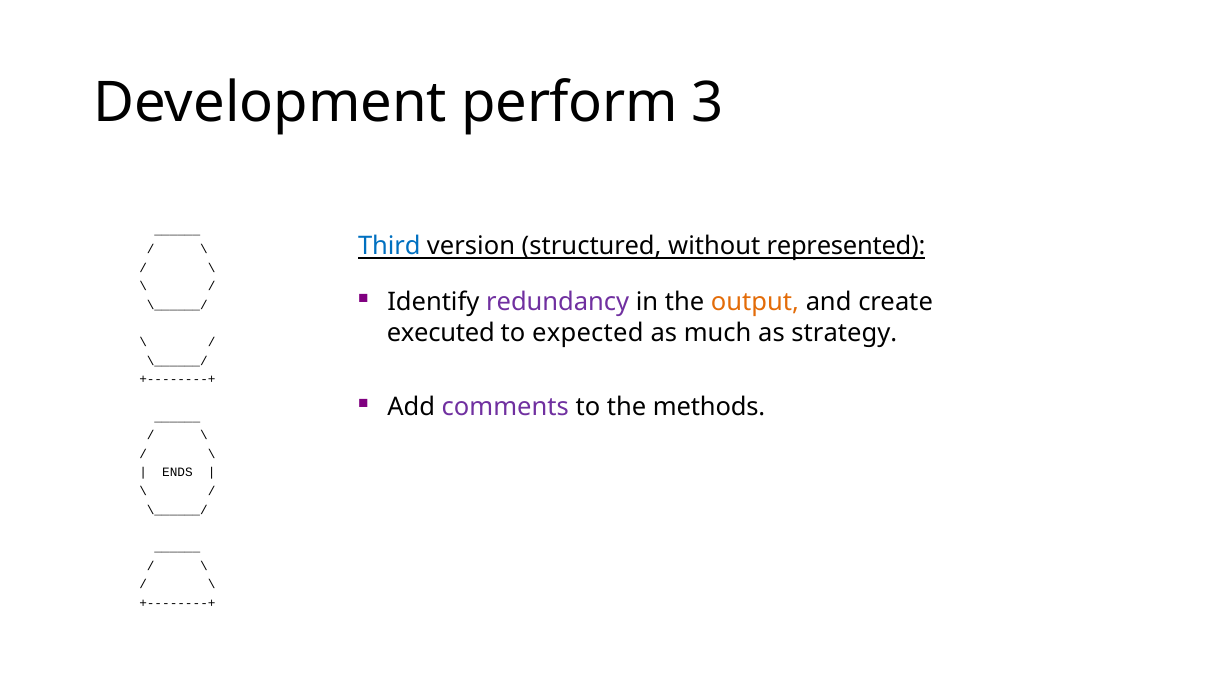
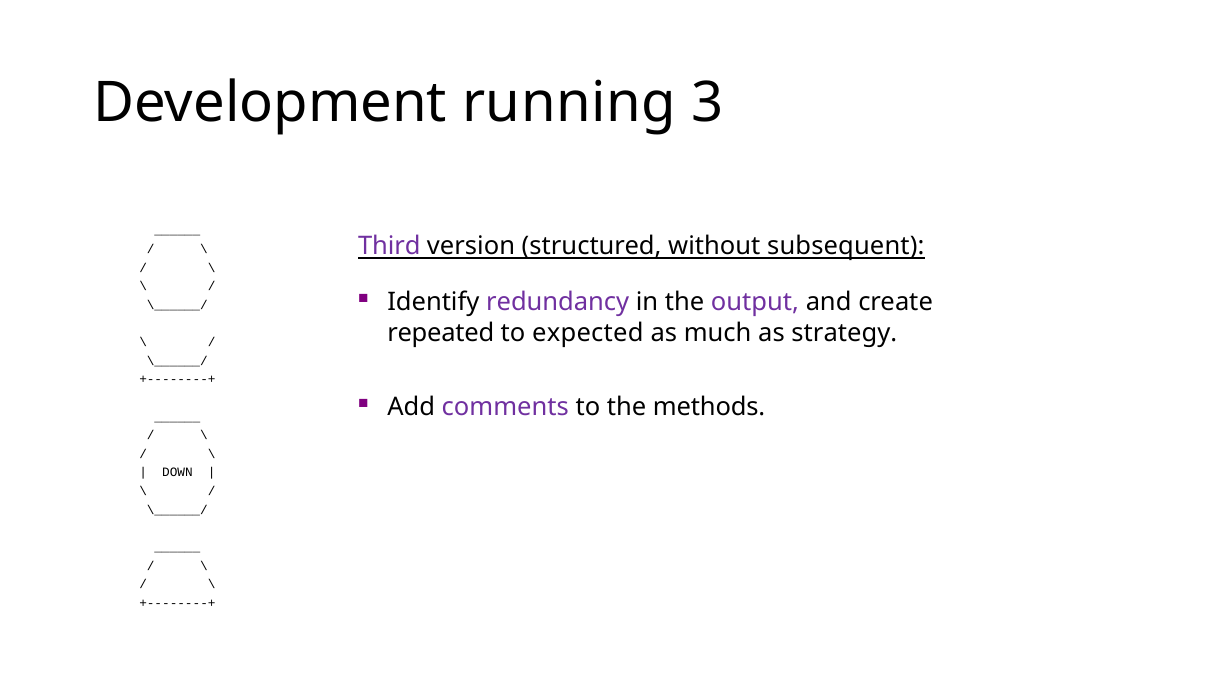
perform: perform -> running (569, 103)
Third colour: blue -> purple (389, 247)
represented: represented -> subsequent (846, 247)
output colour: orange -> purple (755, 302)
executed: executed -> repeated (441, 333)
ENDS: ENDS -> DOWN (177, 473)
